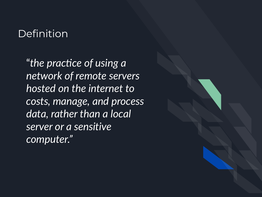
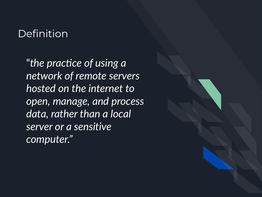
costs: costs -> open (38, 101)
